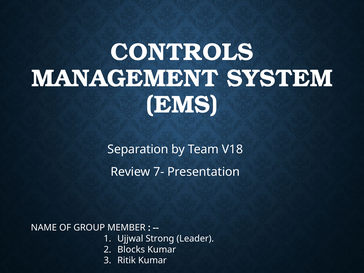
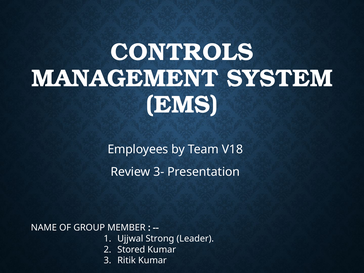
Separation: Separation -> Employees (138, 149)
7-: 7- -> 3- (159, 172)
Blocks: Blocks -> Stored (131, 250)
